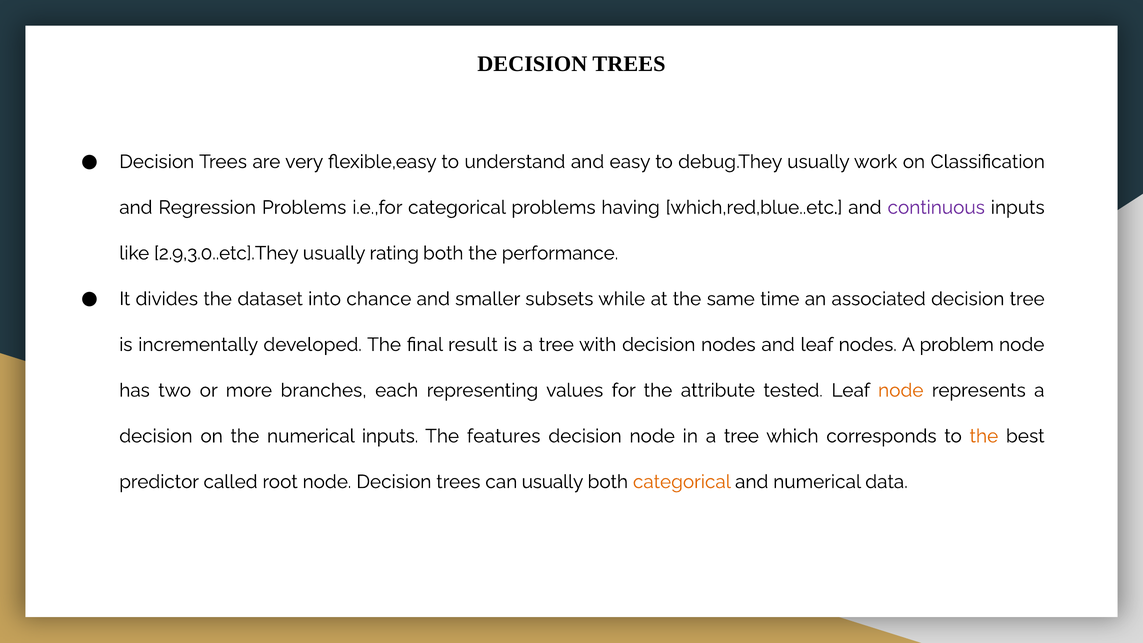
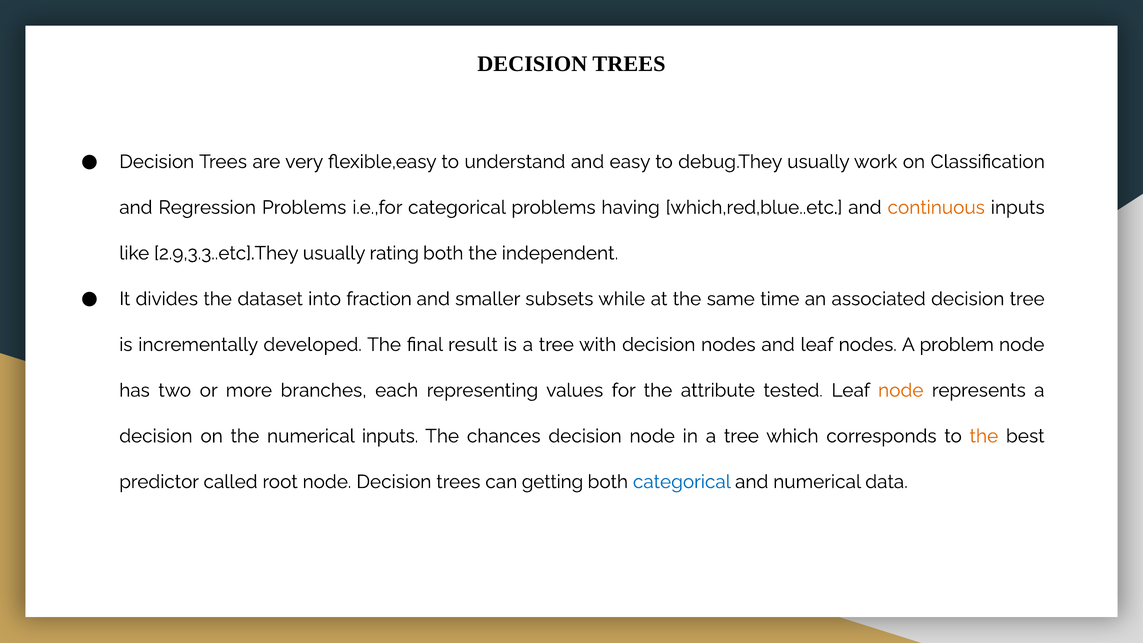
continuous colour: purple -> orange (936, 207)
2.9,3.0..etc].They: 2.9,3.0..etc].They -> 2.9,3.3..etc].They (226, 253)
performance: performance -> independent (560, 253)
chance: chance -> fraction (379, 299)
features: features -> chances (504, 436)
can usually: usually -> getting (552, 482)
categorical colour: orange -> blue (682, 482)
